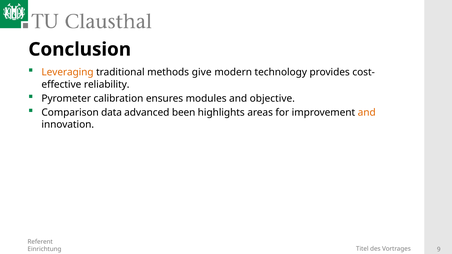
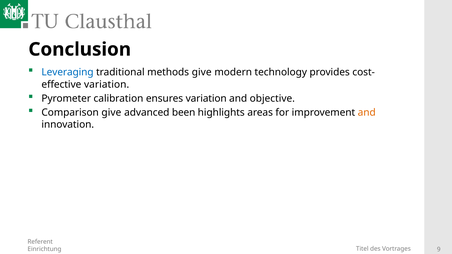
Leveraging colour: orange -> blue (68, 72)
reliability: reliability -> variation (107, 84)
ensures modules: modules -> variation (206, 99)
Comparison data: data -> give (111, 113)
